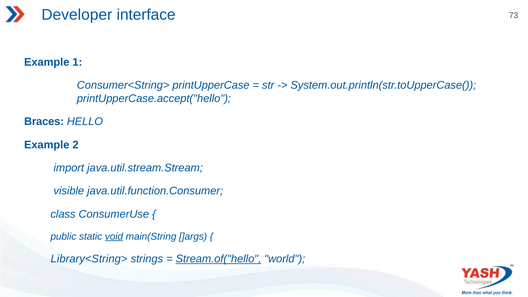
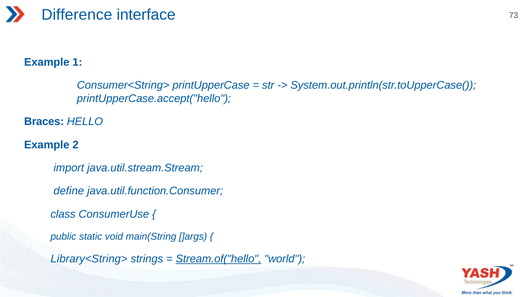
Developer: Developer -> Difference (77, 15)
visible: visible -> define (69, 191)
void underline: present -> none (114, 237)
